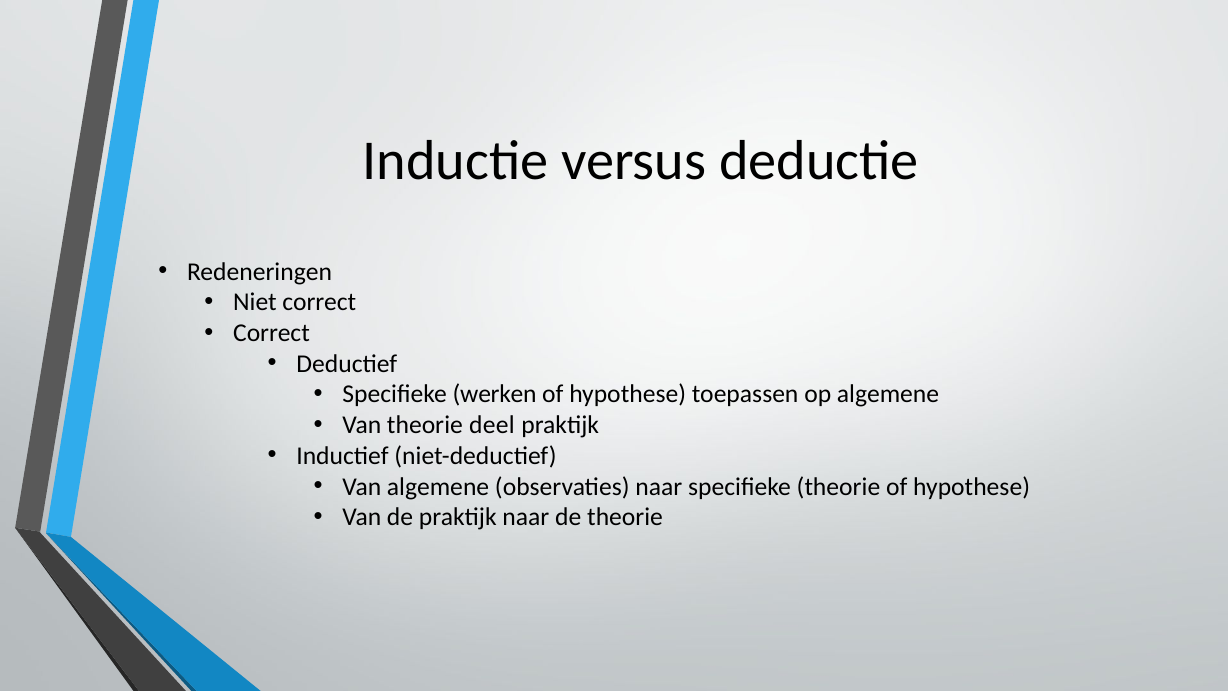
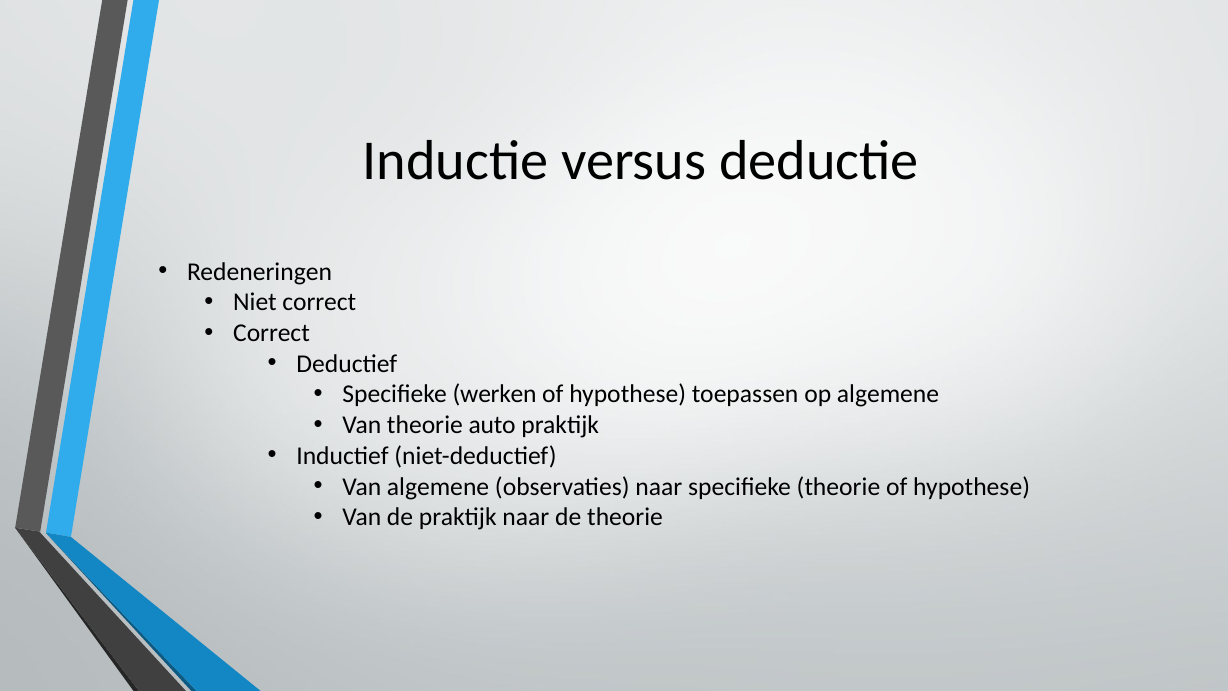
deel: deel -> auto (492, 425)
